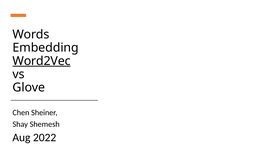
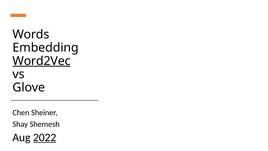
2022 underline: none -> present (45, 137)
